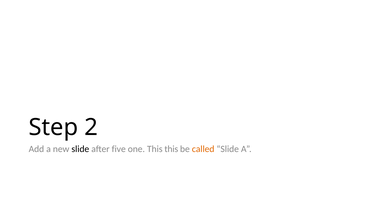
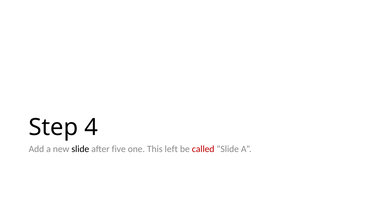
2: 2 -> 4 (91, 127)
This this: this -> left (171, 149)
called colour: orange -> red (203, 149)
